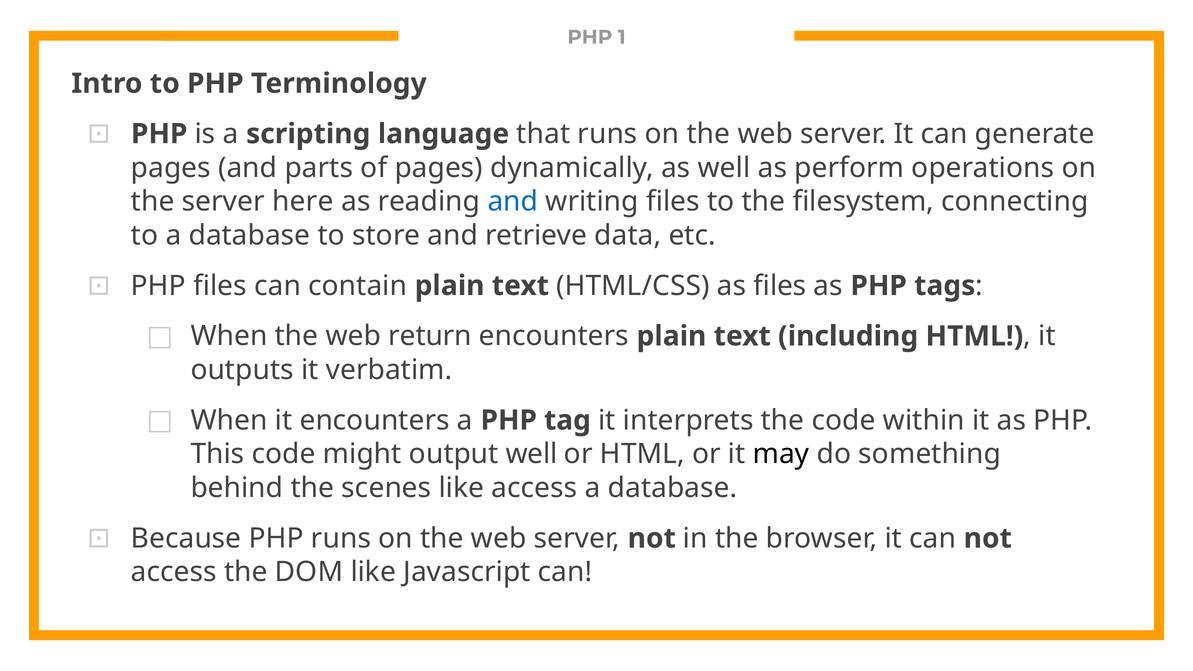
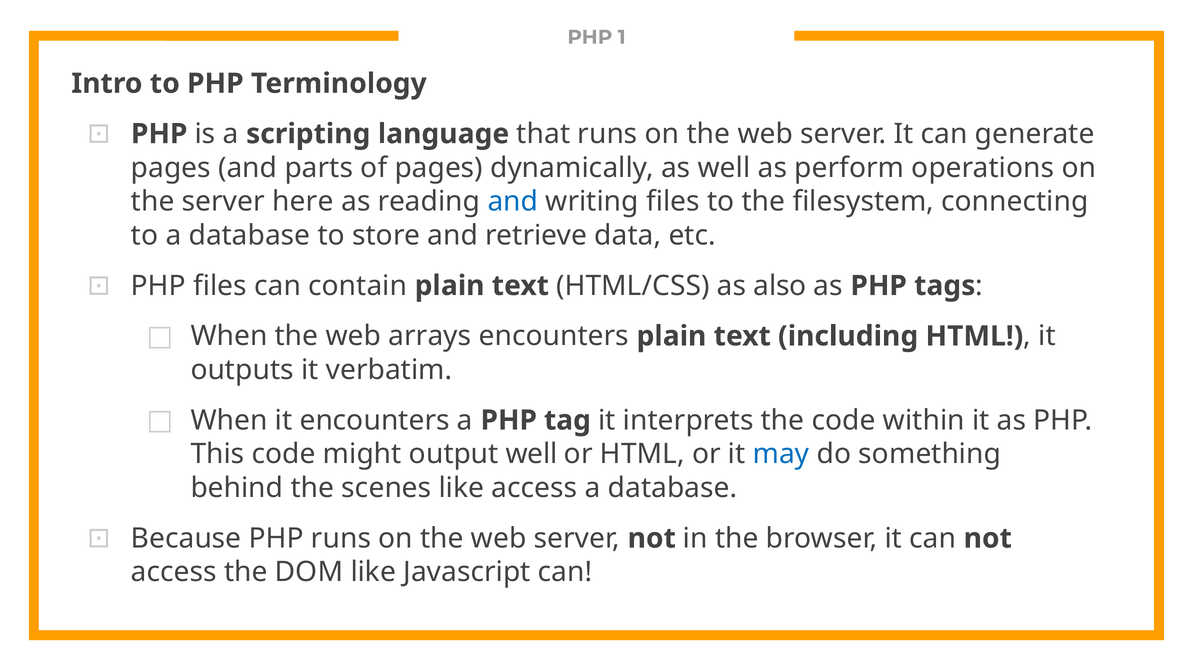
as files: files -> also (780, 286)
return: return -> arrays (430, 336)
may colour: black -> blue (781, 454)
